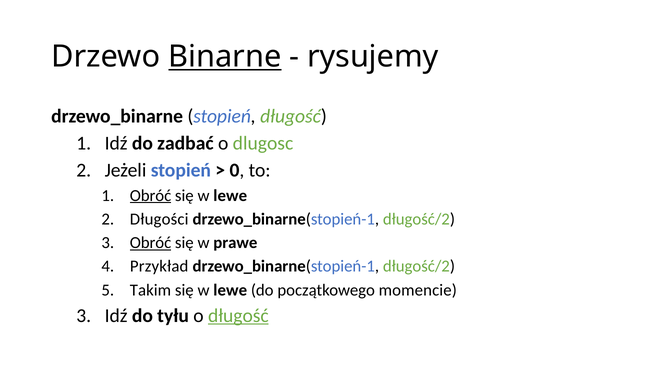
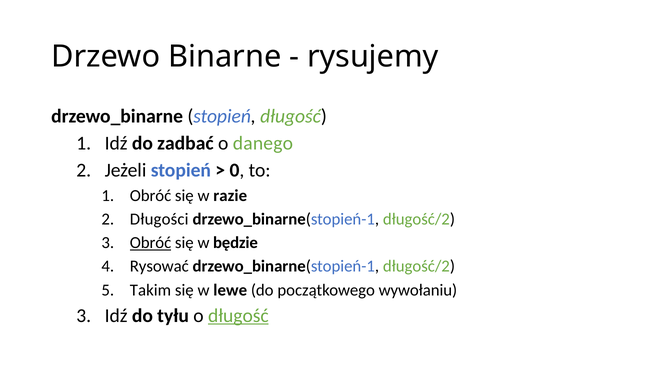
Binarne underline: present -> none (225, 56)
dlugosc: dlugosc -> danego (263, 143)
Obróć underline: present -> none (151, 195)
lewe: lewe -> razie (230, 195)
prawe: prawe -> będzie (235, 242)
Przykład: Przykład -> Rysować (159, 266)
momencie: momencie -> wywołaniu (418, 290)
